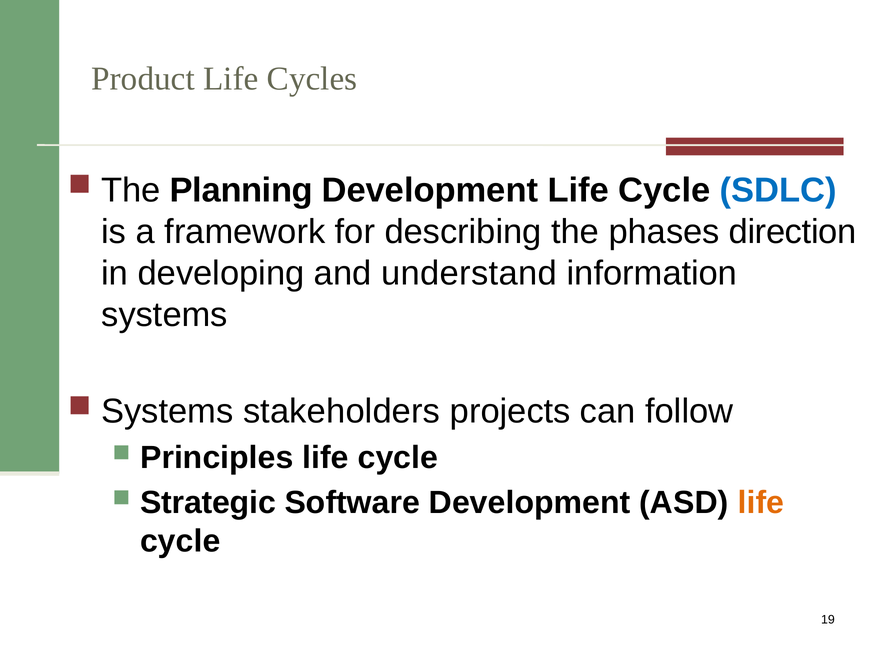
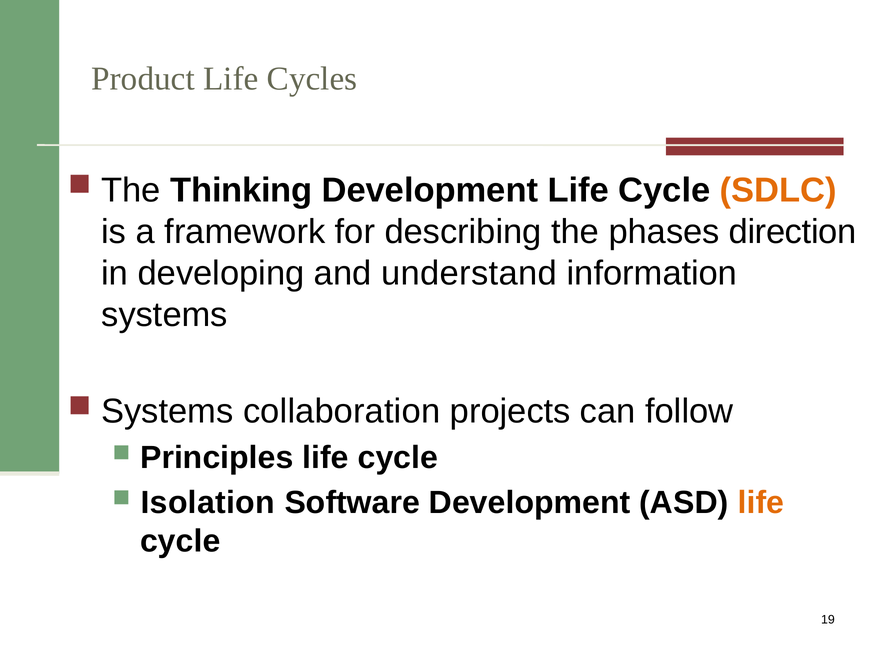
Planning: Planning -> Thinking (241, 190)
SDLC colour: blue -> orange (778, 190)
stakeholders: stakeholders -> collaboration (342, 412)
Strategic: Strategic -> Isolation (208, 503)
